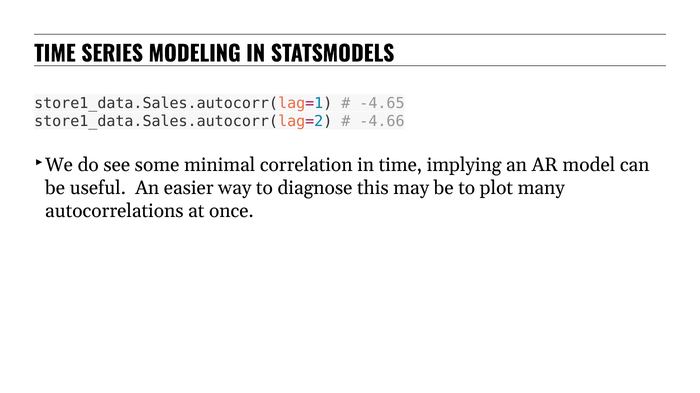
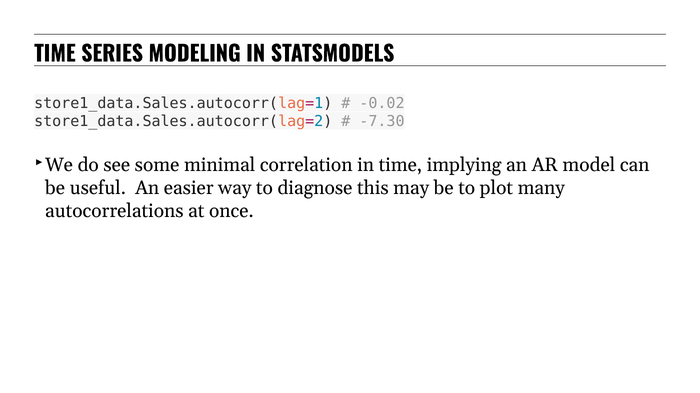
-4.65: -4.65 -> -0.02 (382, 103)
-4.66: -4.66 -> -7.30 (382, 121)
